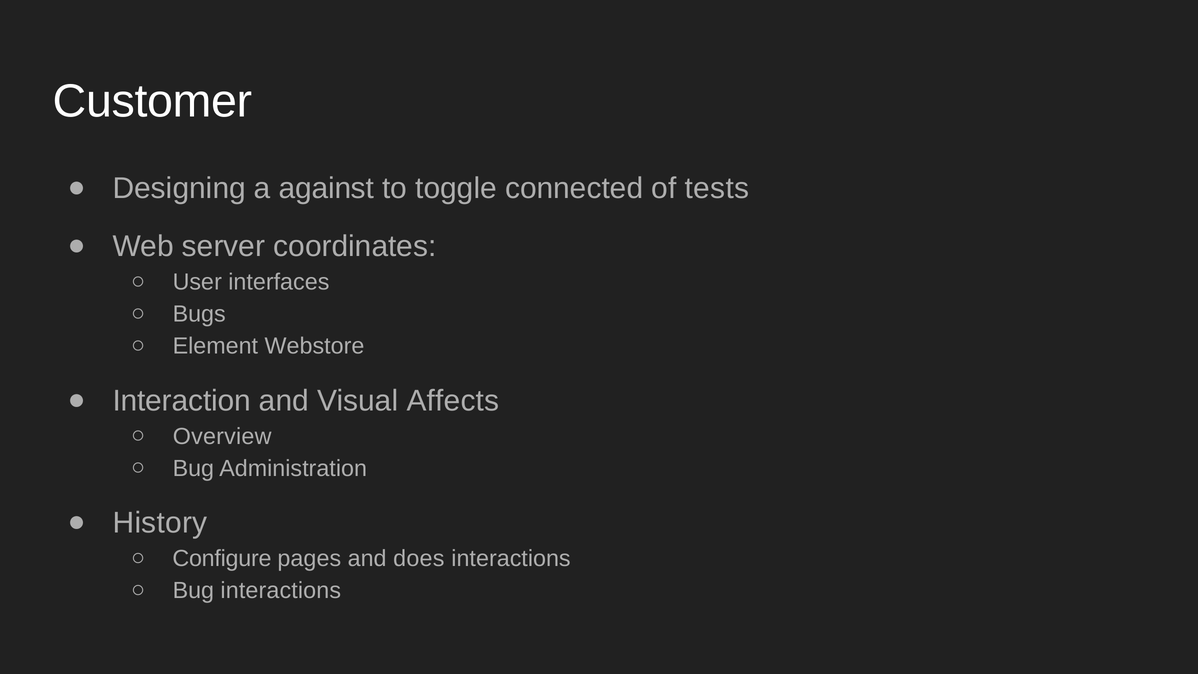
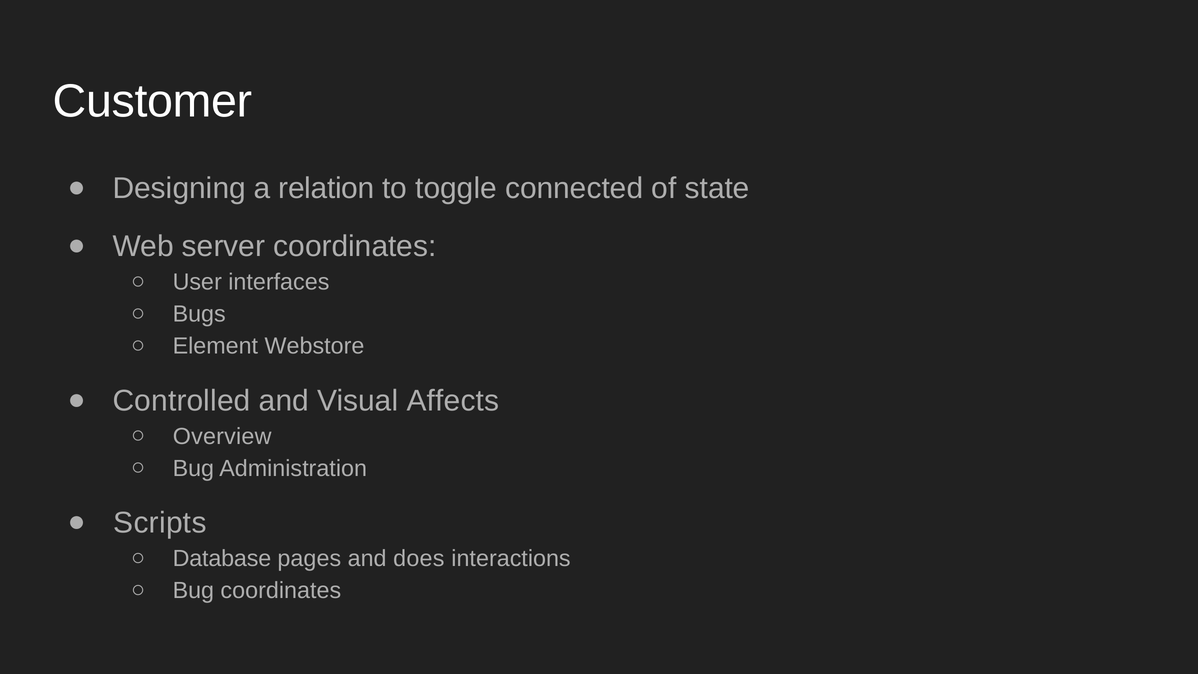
against: against -> relation (326, 188)
tests: tests -> state (717, 188)
Interaction: Interaction -> Controlled (182, 401)
History: History -> Scripts (160, 523)
Configure: Configure -> Database (222, 559)
Bug interactions: interactions -> coordinates (281, 591)
